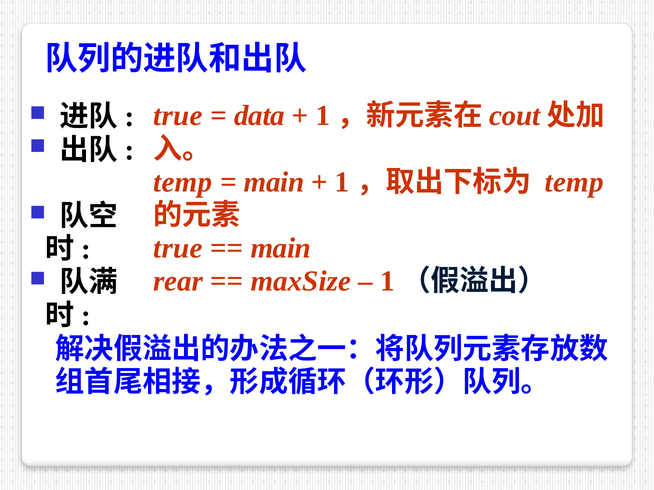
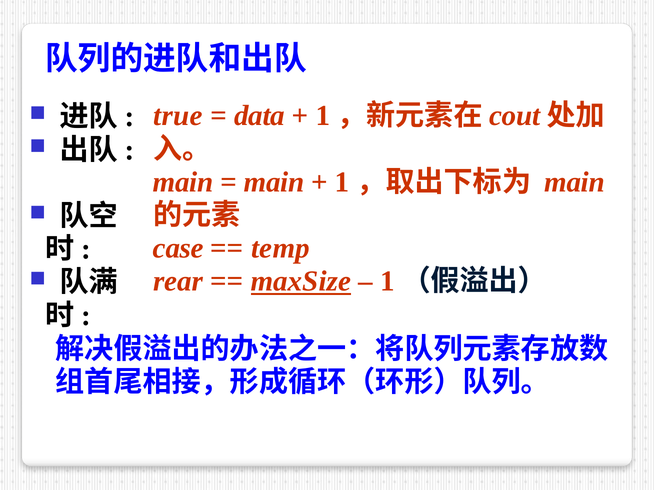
temp: temp -> main (183, 182)
temp: temp -> main (575, 182)
true: true -> case (178, 249)
main: main -> temp (280, 249)
maxSize underline: none -> present (301, 282)
